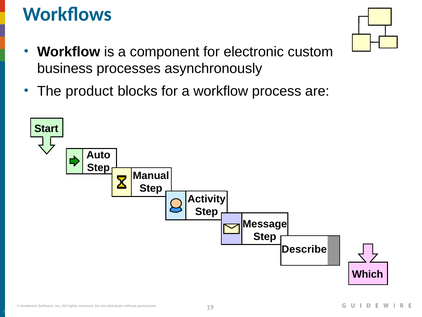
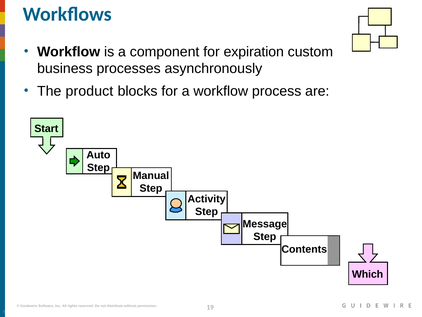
electronic: electronic -> expiration (254, 52)
Describe: Describe -> Contents (304, 249)
